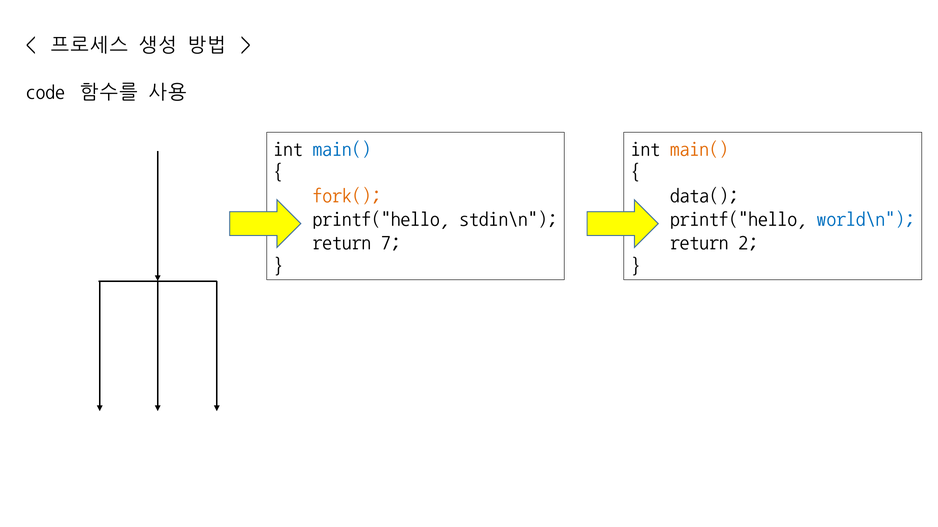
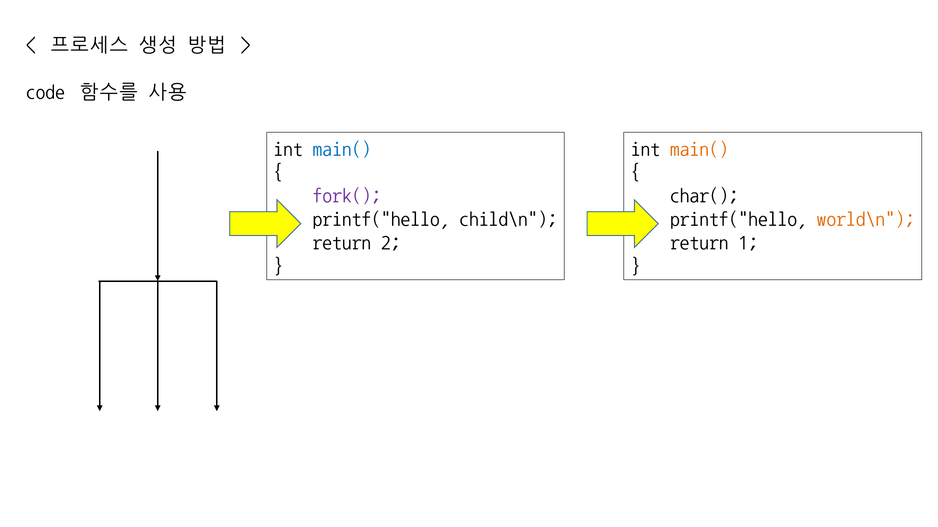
fork( colour: orange -> purple (347, 196)
data(: data( -> char( (704, 196)
stdin\n: stdin\n -> child\n (508, 219)
world\n colour: blue -> orange (866, 219)
7: 7 -> 2 (391, 243)
2: 2 -> 1 (748, 243)
